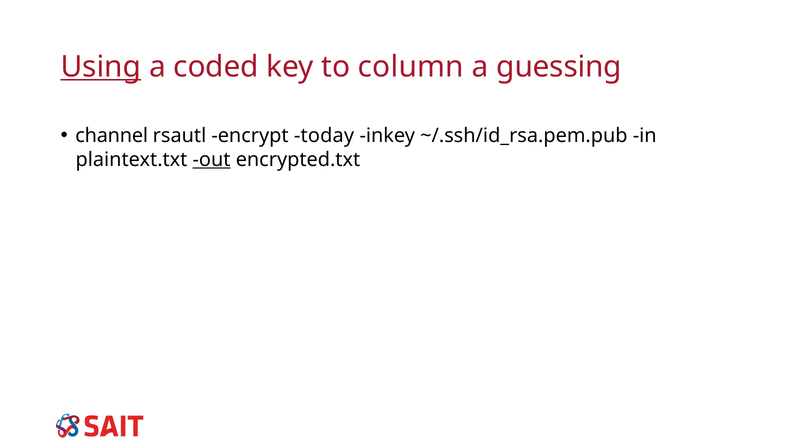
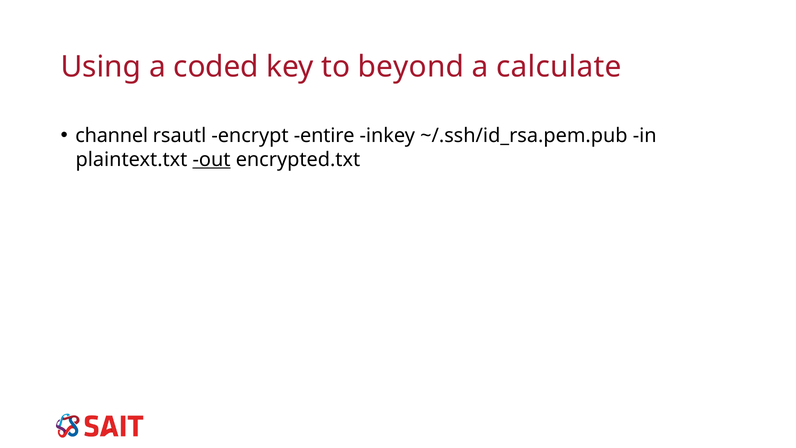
Using underline: present -> none (101, 67)
column: column -> beyond (411, 67)
guessing: guessing -> calculate (559, 67)
today: today -> entire (324, 136)
